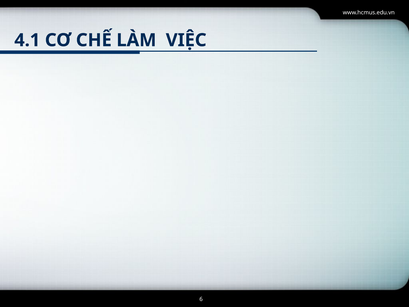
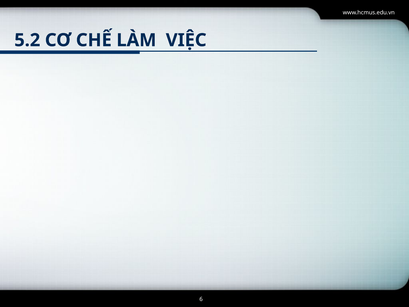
4.1: 4.1 -> 5.2 (27, 40)
